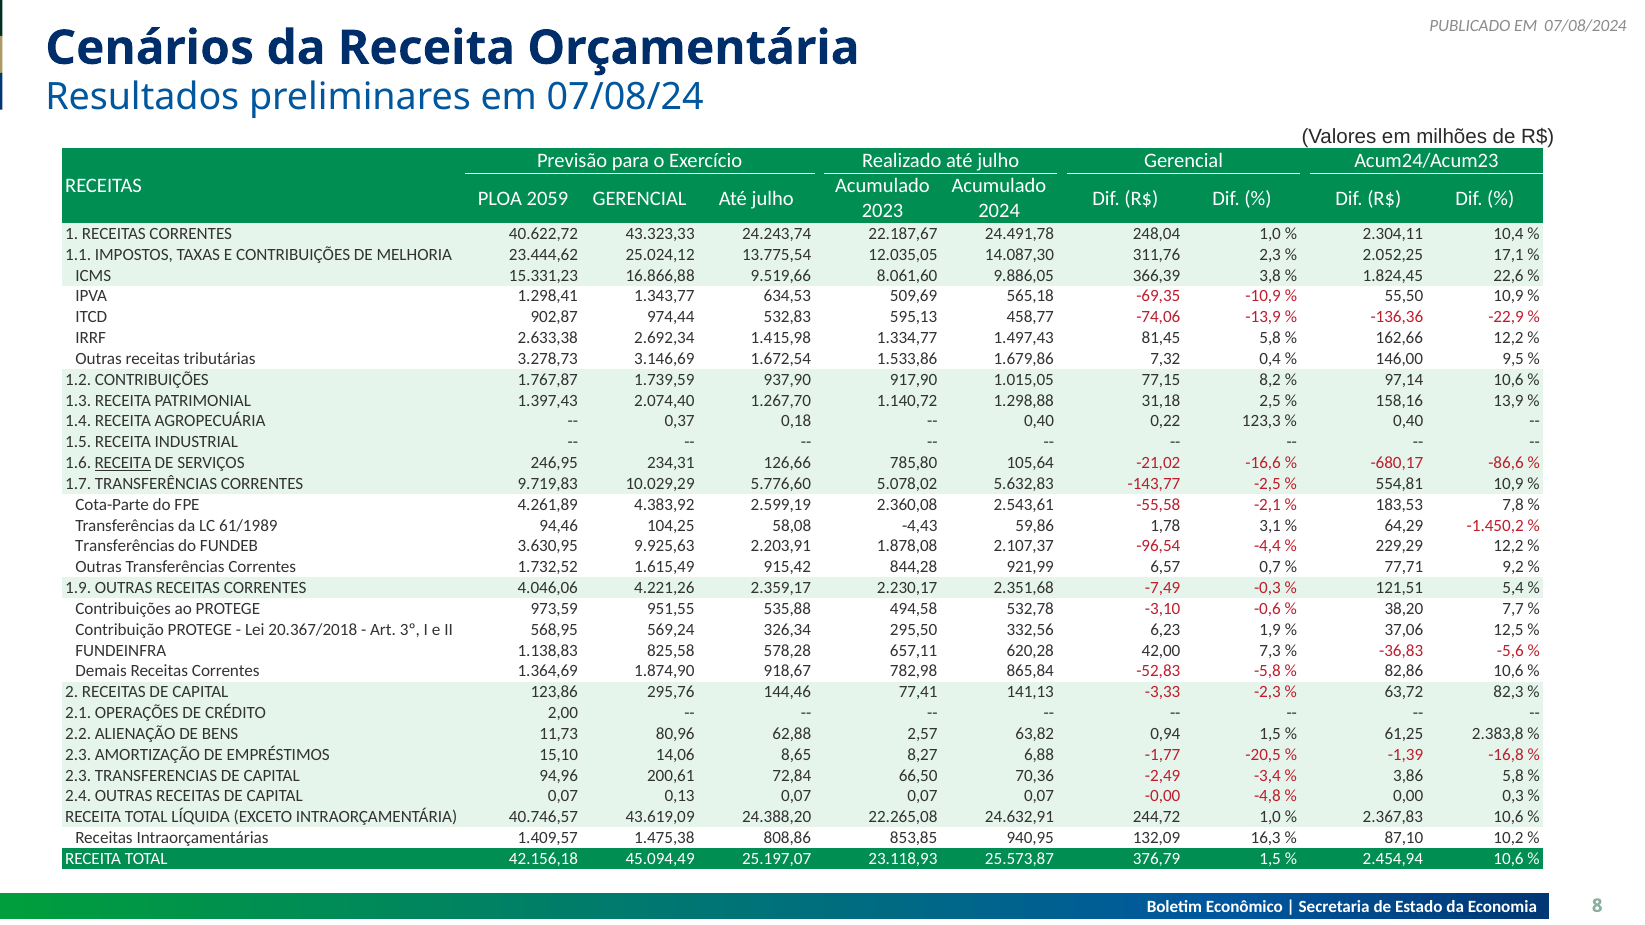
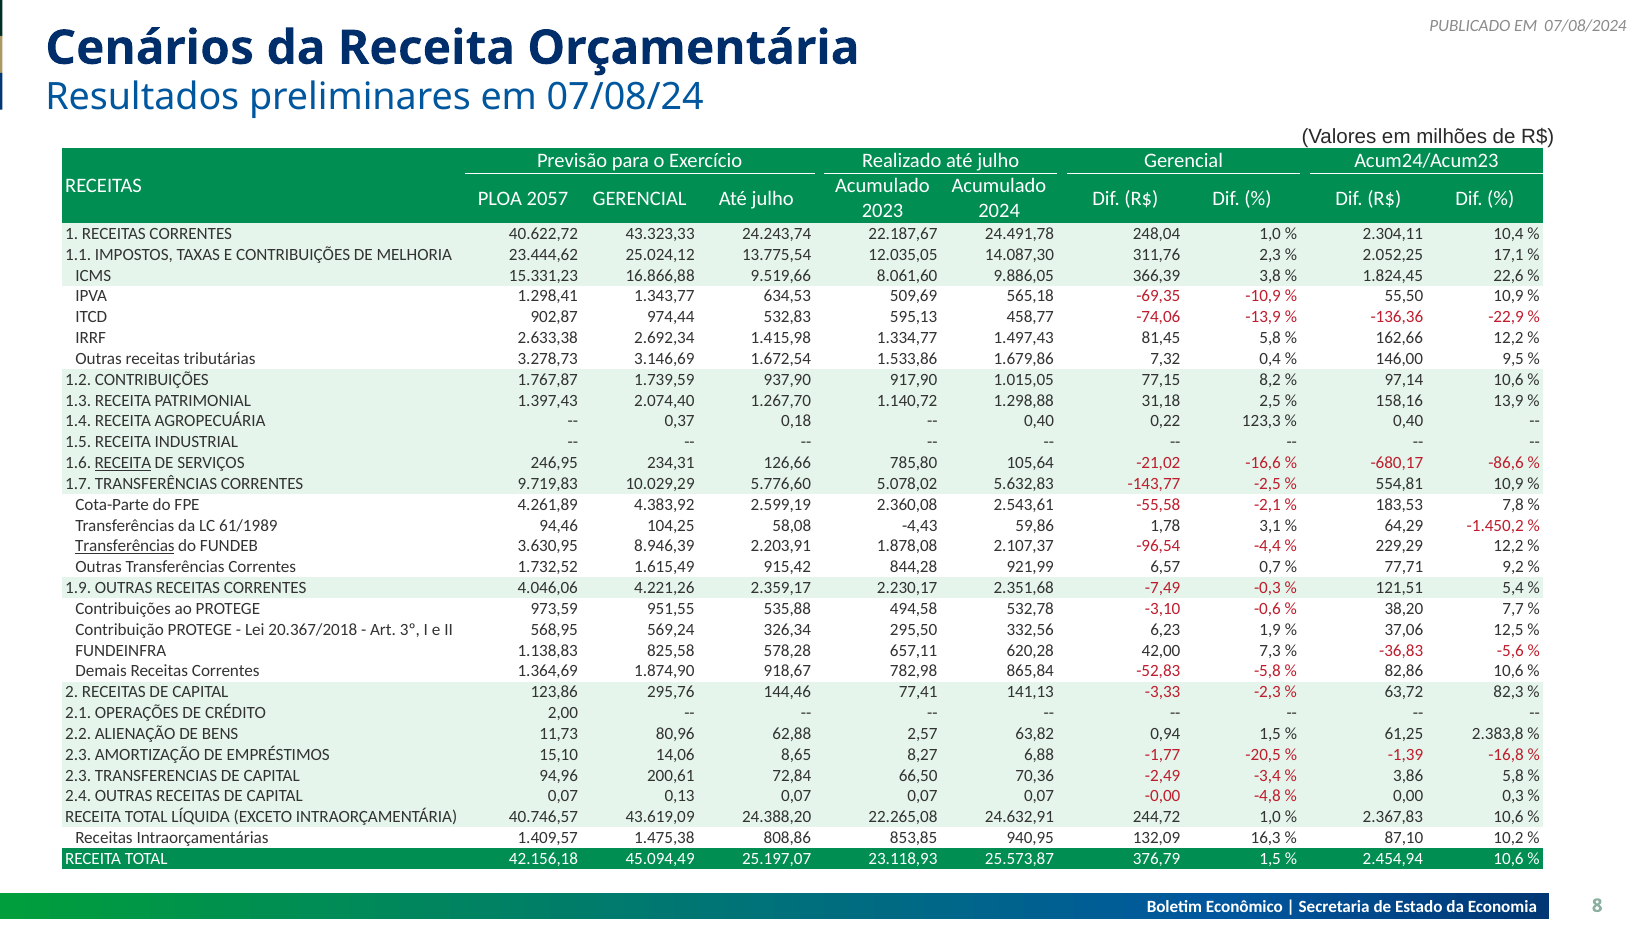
2059: 2059 -> 2057 (547, 198)
Transferências underline: none -> present (125, 546)
9.925,63: 9.925,63 -> 8.946,39 (664, 546)
